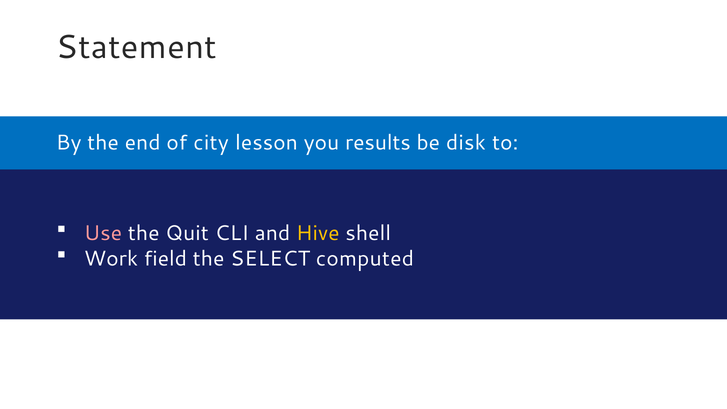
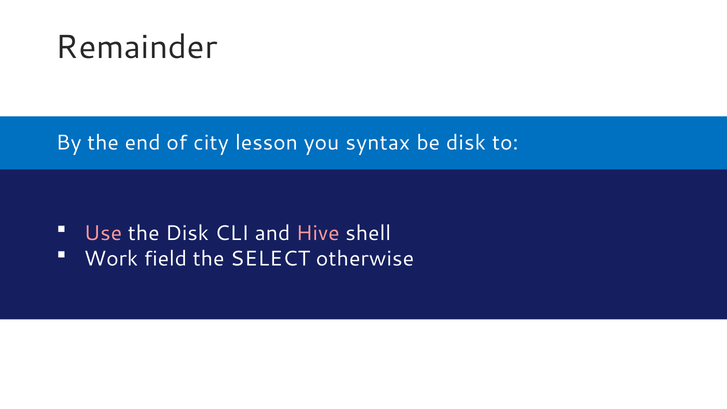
Statement: Statement -> Remainder (137, 47)
results: results -> syntax (378, 143)
the Quit: Quit -> Disk (187, 233)
Hive colour: yellow -> pink (318, 233)
computed: computed -> otherwise (365, 259)
